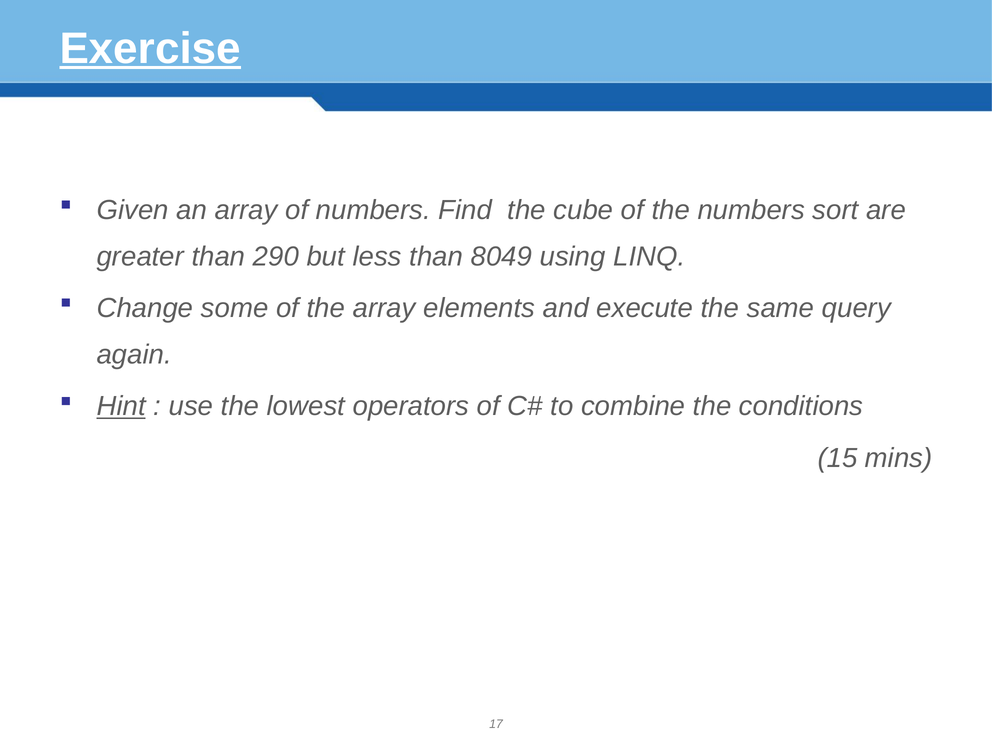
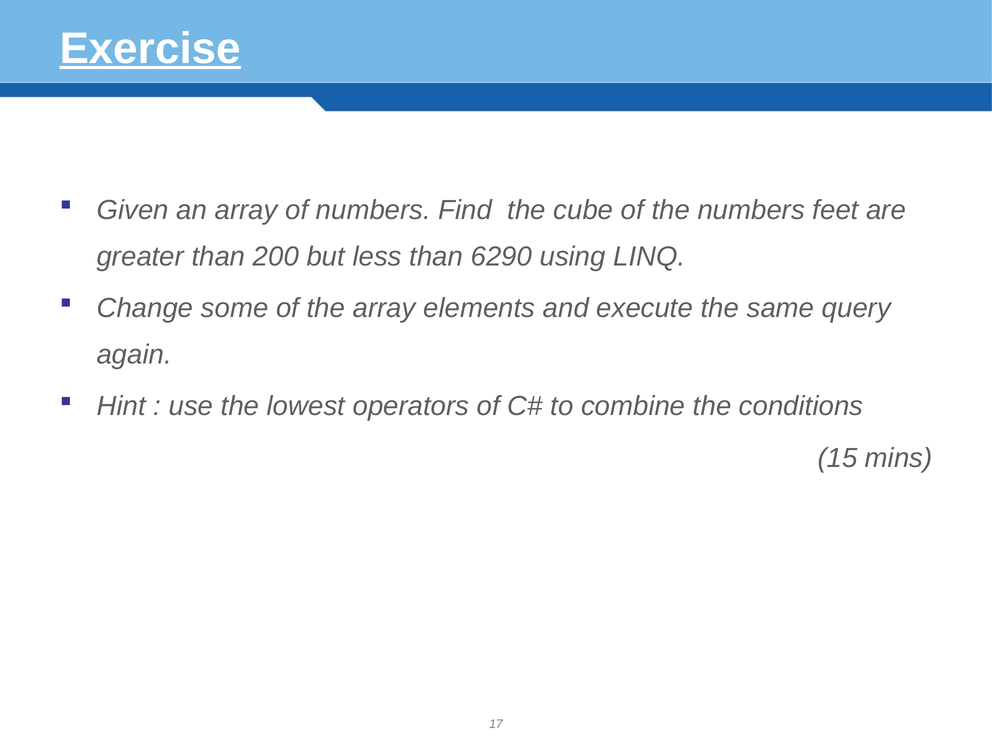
sort: sort -> feet (835, 210)
290: 290 -> 200 (276, 257)
8049: 8049 -> 6290 (501, 257)
Hint underline: present -> none (121, 406)
